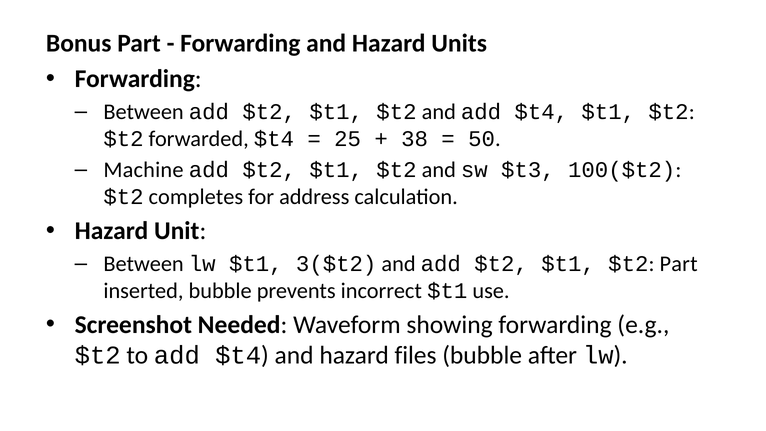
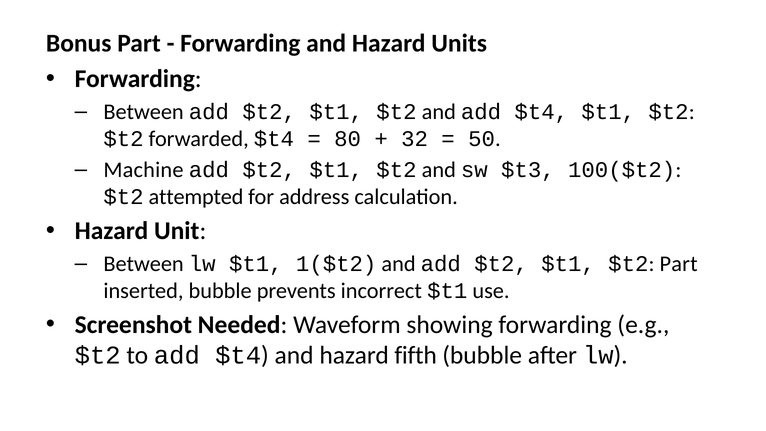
25: 25 -> 80 (348, 139)
38: 38 -> 32 (415, 139)
completes: completes -> attempted (196, 197)
3($t2: 3($t2 -> 1($t2 (336, 264)
files: files -> fifth (416, 355)
